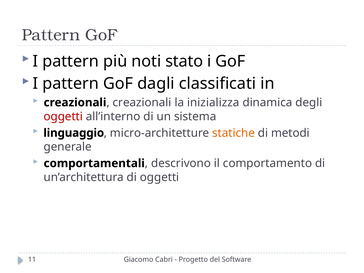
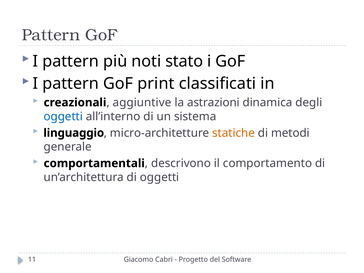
dagli: dagli -> print (156, 84)
creazionali: creazionali -> aggiuntive (142, 103)
inizializza: inizializza -> astrazioni (213, 103)
oggetti colour: red -> blue (63, 116)
